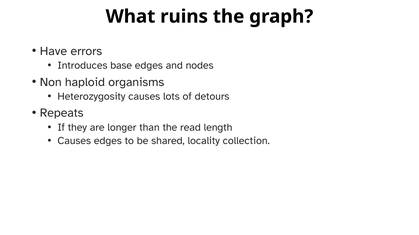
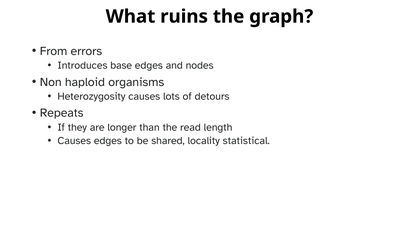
Have: Have -> From (54, 51)
collection: collection -> statistical (246, 141)
